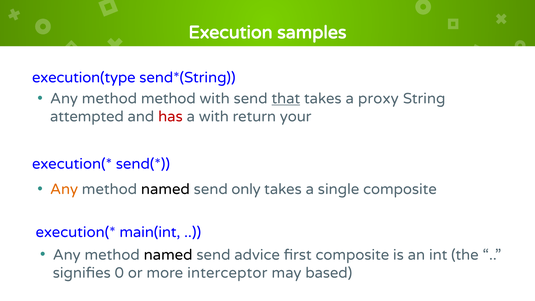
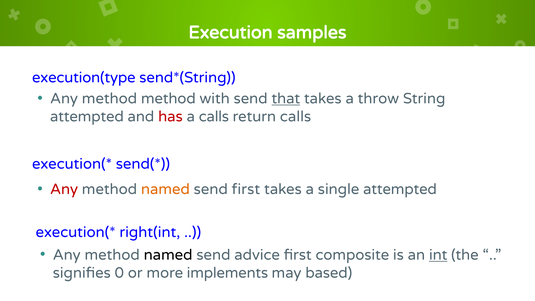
proxy: proxy -> throw (378, 99)
a with: with -> calls (214, 116)
return your: your -> calls (296, 116)
Any colour: orange -> red (64, 189)
named colour: black -> orange (165, 189)
send only: only -> first (246, 189)
single composite: composite -> attempted (400, 189)
main(int: main(int -> right(int (150, 232)
int underline: none -> present (438, 255)
interceptor: interceptor -> implements (227, 273)
